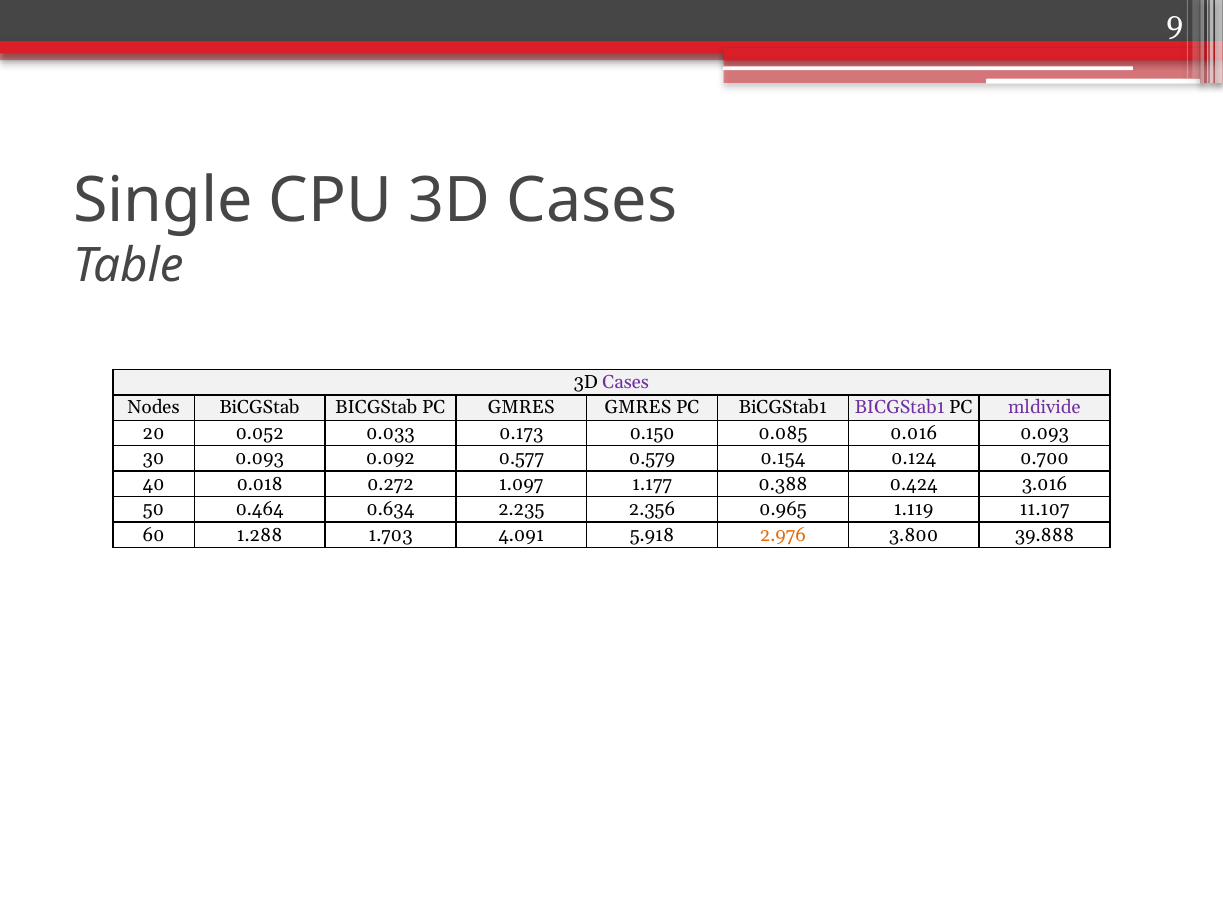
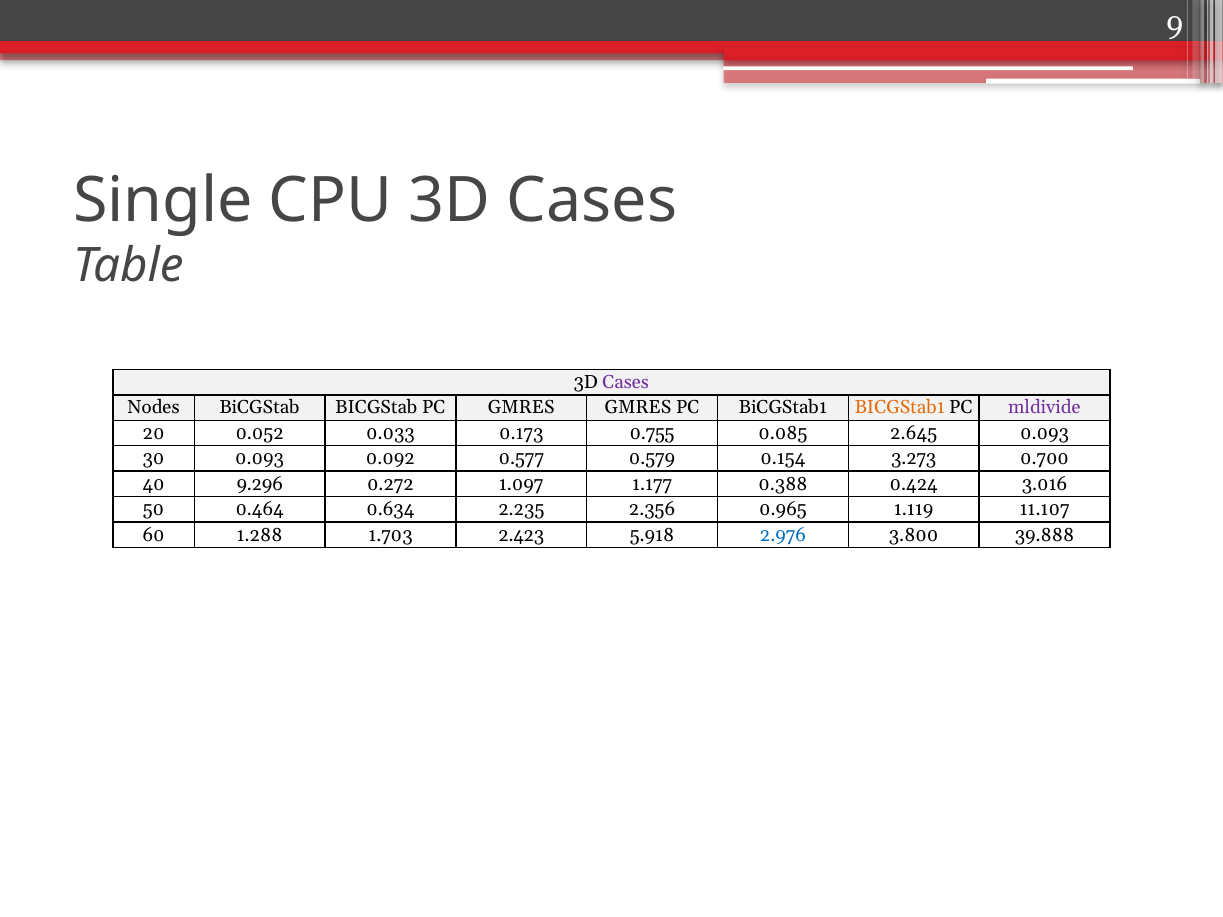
BICGStab1 colour: purple -> orange (900, 408)
0.150: 0.150 -> 0.755 (652, 433)
0.016: 0.016 -> 2.645 (914, 433)
0.124: 0.124 -> 3.273 (914, 459)
0.018: 0.018 -> 9.296 (260, 484)
4.091: 4.091 -> 2.423 (521, 535)
2.976 colour: orange -> blue (783, 535)
